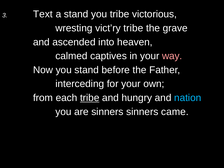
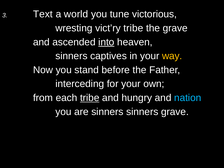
a stand: stand -> world (76, 14)
you tribe: tribe -> tune (120, 14)
into underline: none -> present (106, 42)
calmed: calmed -> sinners (71, 56)
way colour: pink -> yellow (172, 56)
sinners came: came -> grave (175, 112)
